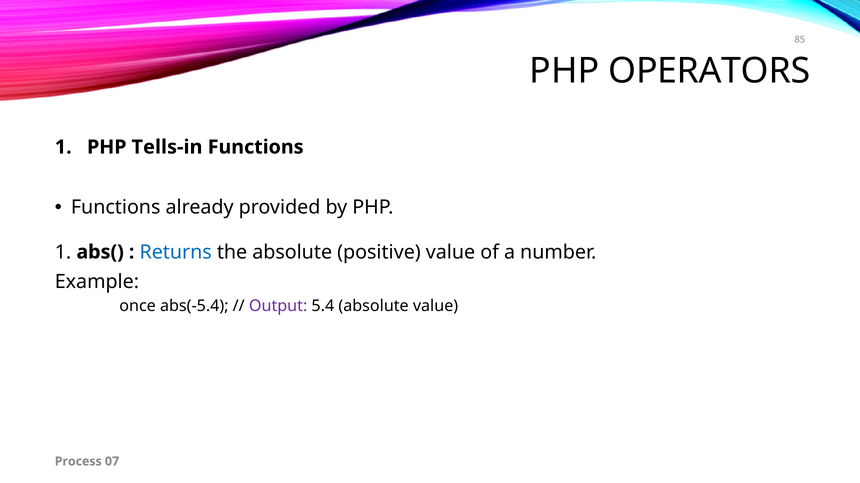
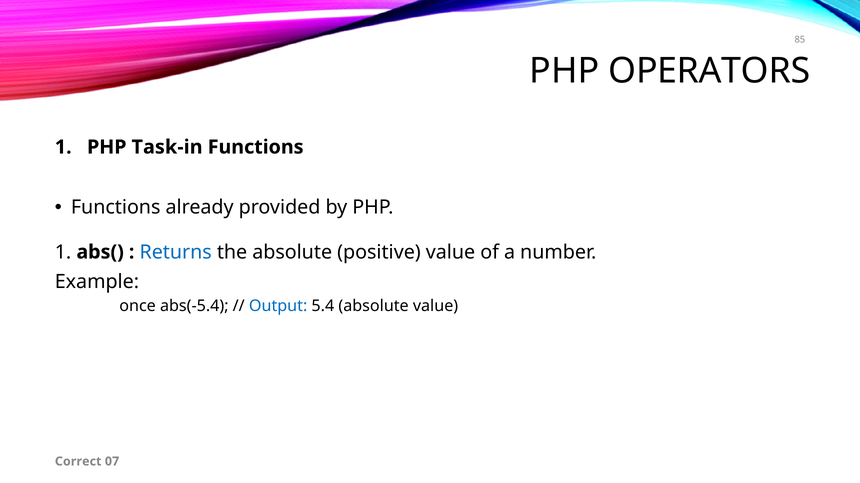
Tells-in: Tells-in -> Task-in (167, 147)
Output colour: purple -> blue (278, 306)
Process: Process -> Correct (78, 462)
